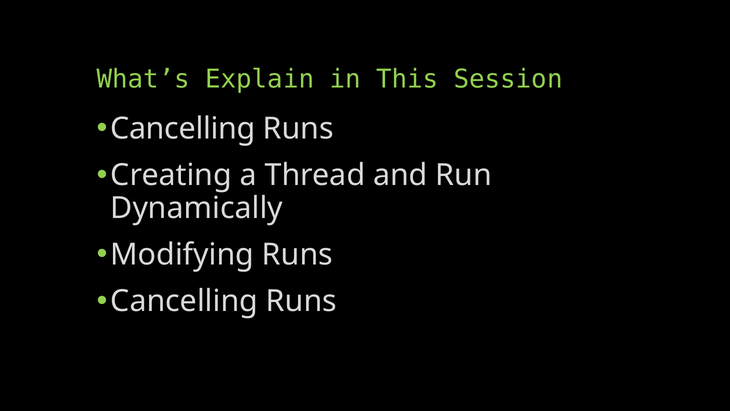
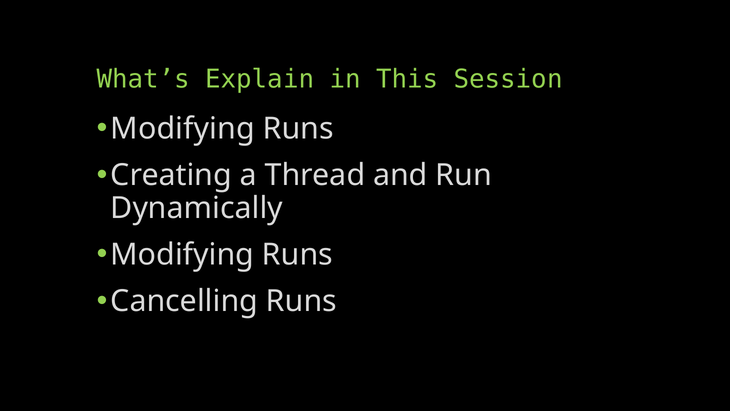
Cancelling: Cancelling -> Modifying (183, 128)
